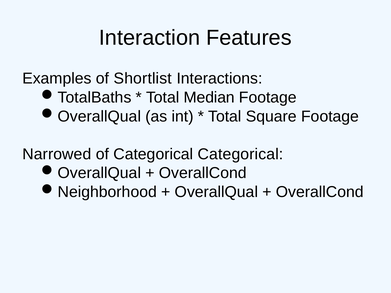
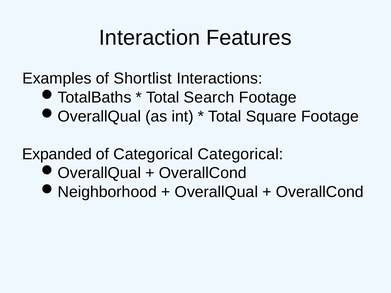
Median: Median -> Search (209, 98)
Narrowed: Narrowed -> Expanded (57, 154)
